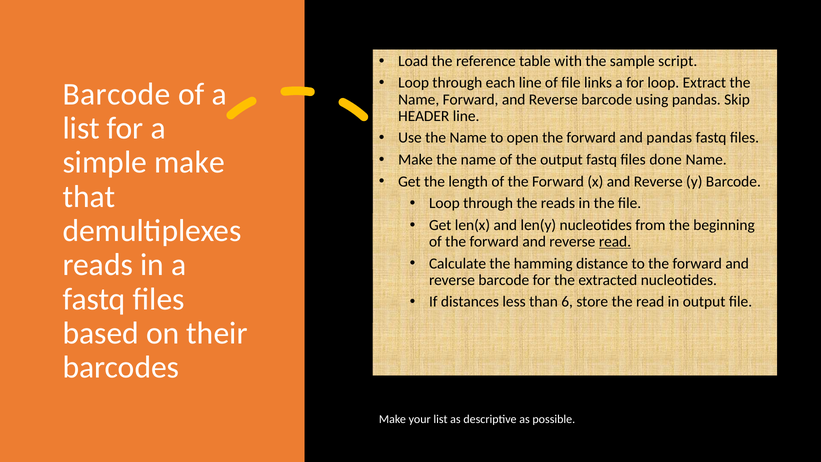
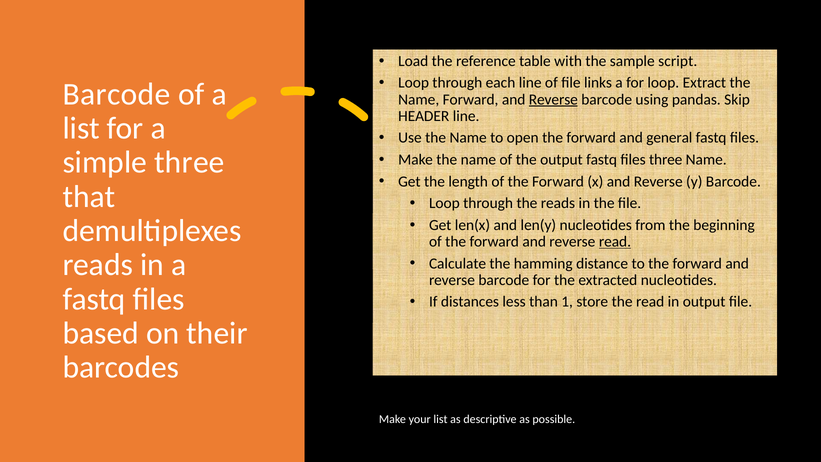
Reverse underline: none -> present (553, 99)
and pandas: pandas -> general (669, 138)
simple make: make -> three (189, 162)
files done: done -> three (666, 160)
6: 6 -> 1 (567, 302)
